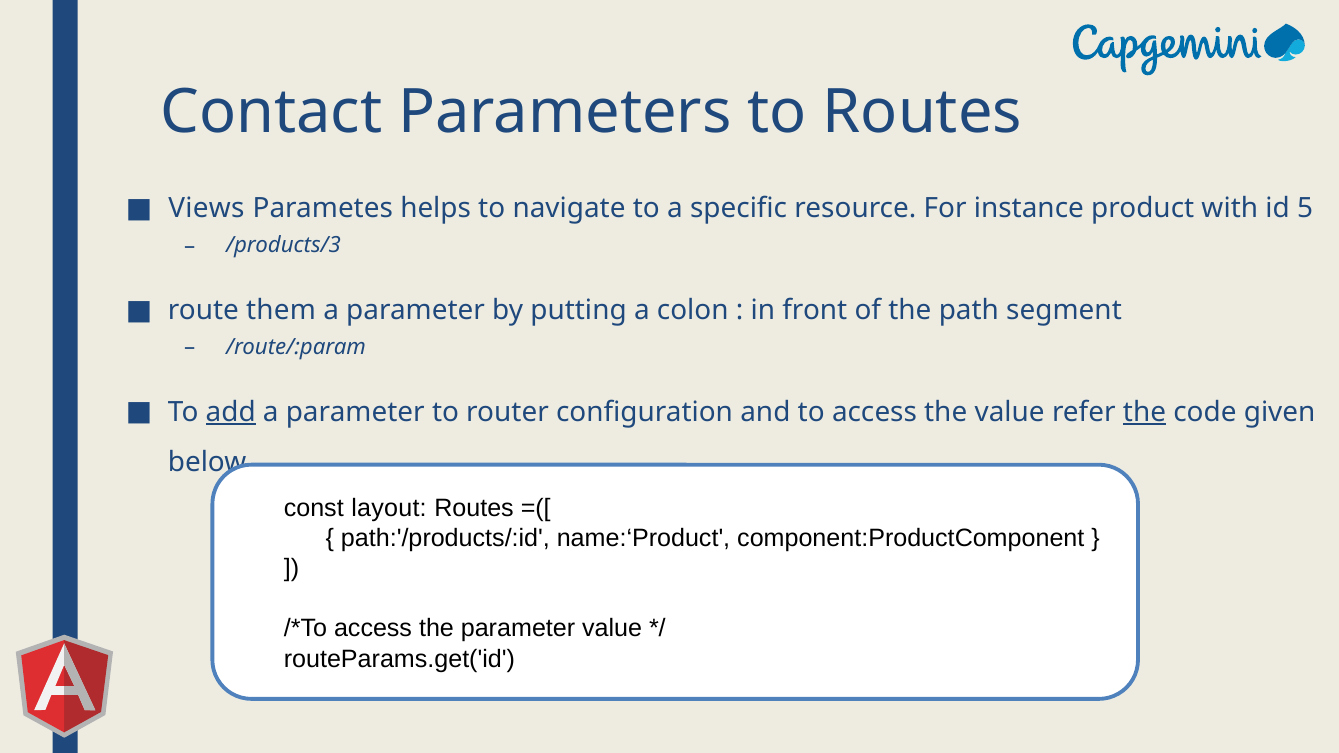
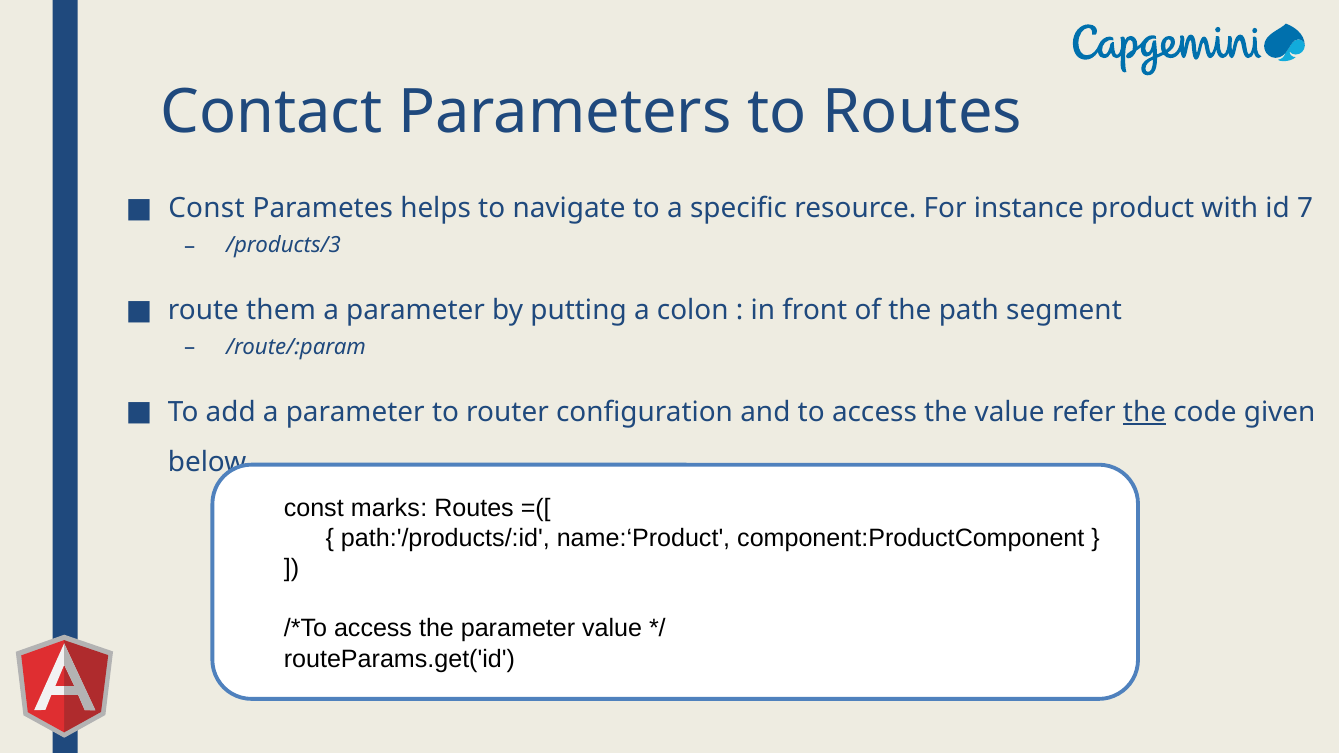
Views: Views -> Const (206, 208)
5: 5 -> 7 (1305, 208)
add underline: present -> none (231, 412)
layout: layout -> marks (389, 508)
